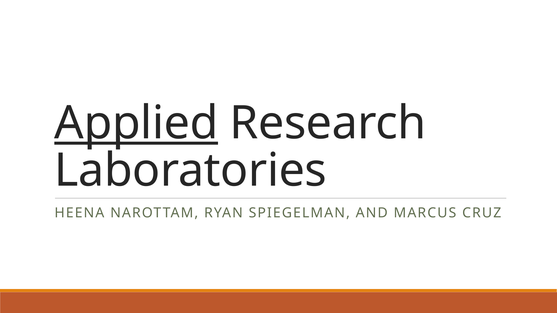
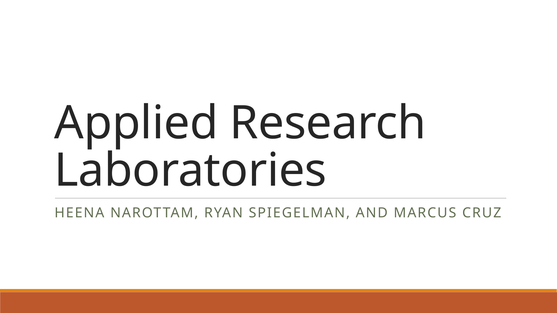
Applied underline: present -> none (136, 123)
